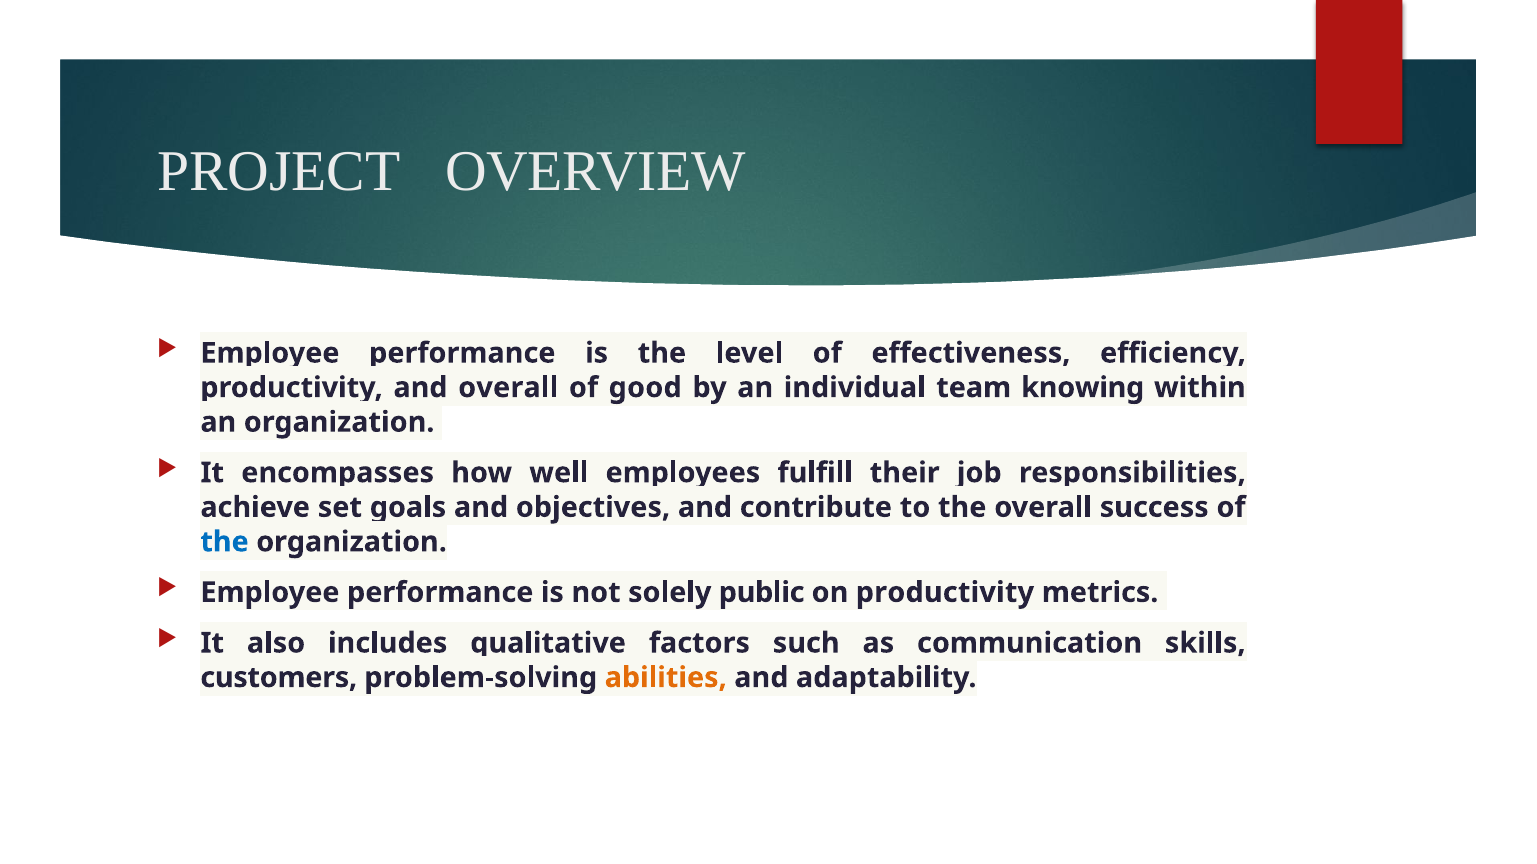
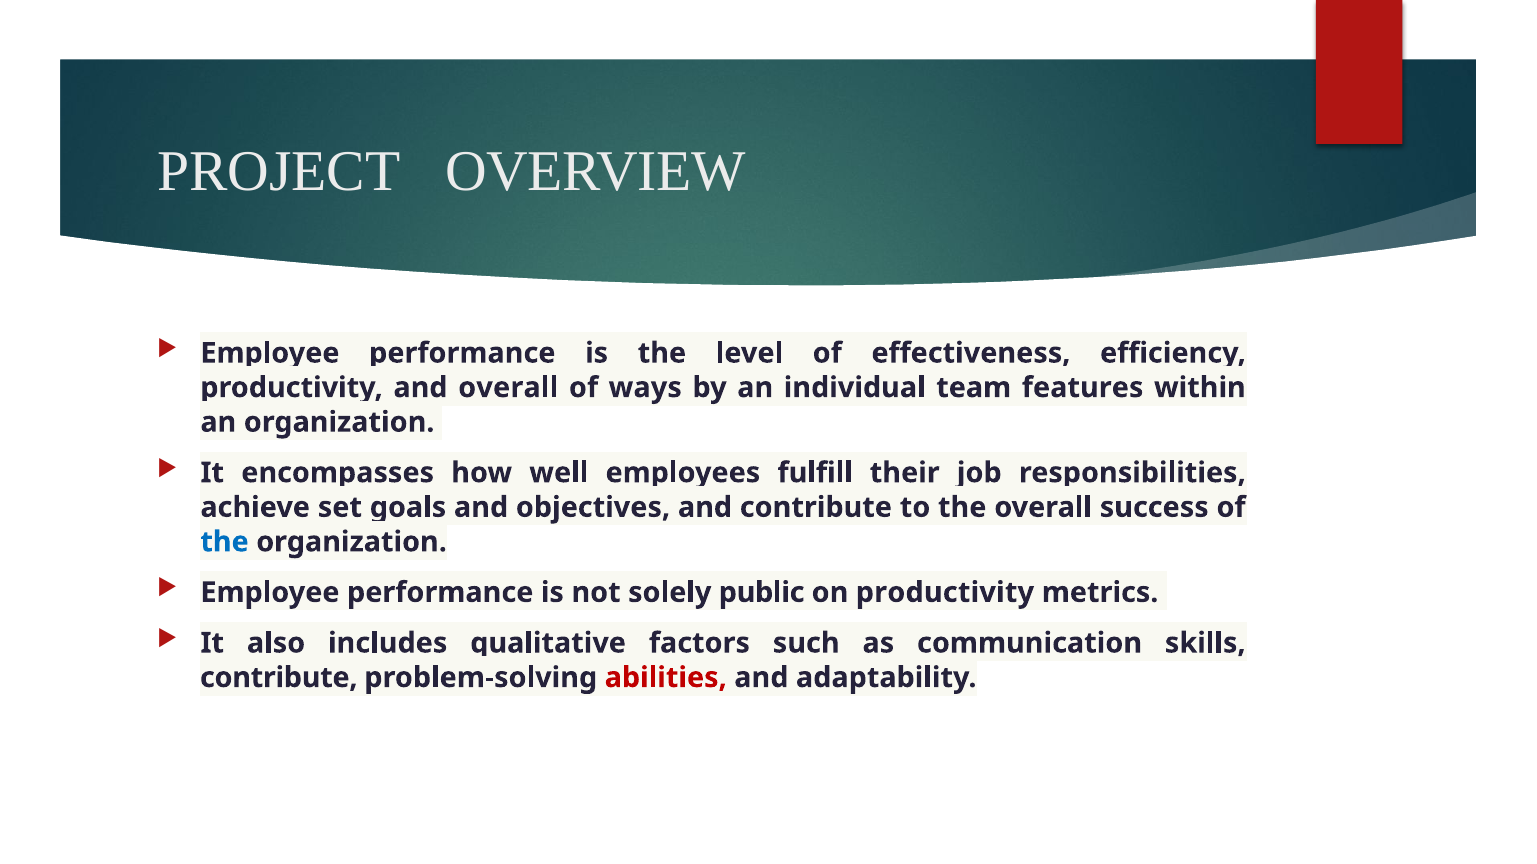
good: good -> ways (645, 388)
knowing: knowing -> features (1083, 388)
customers: customers -> contribute (279, 678)
abilities colour: orange -> red (666, 678)
